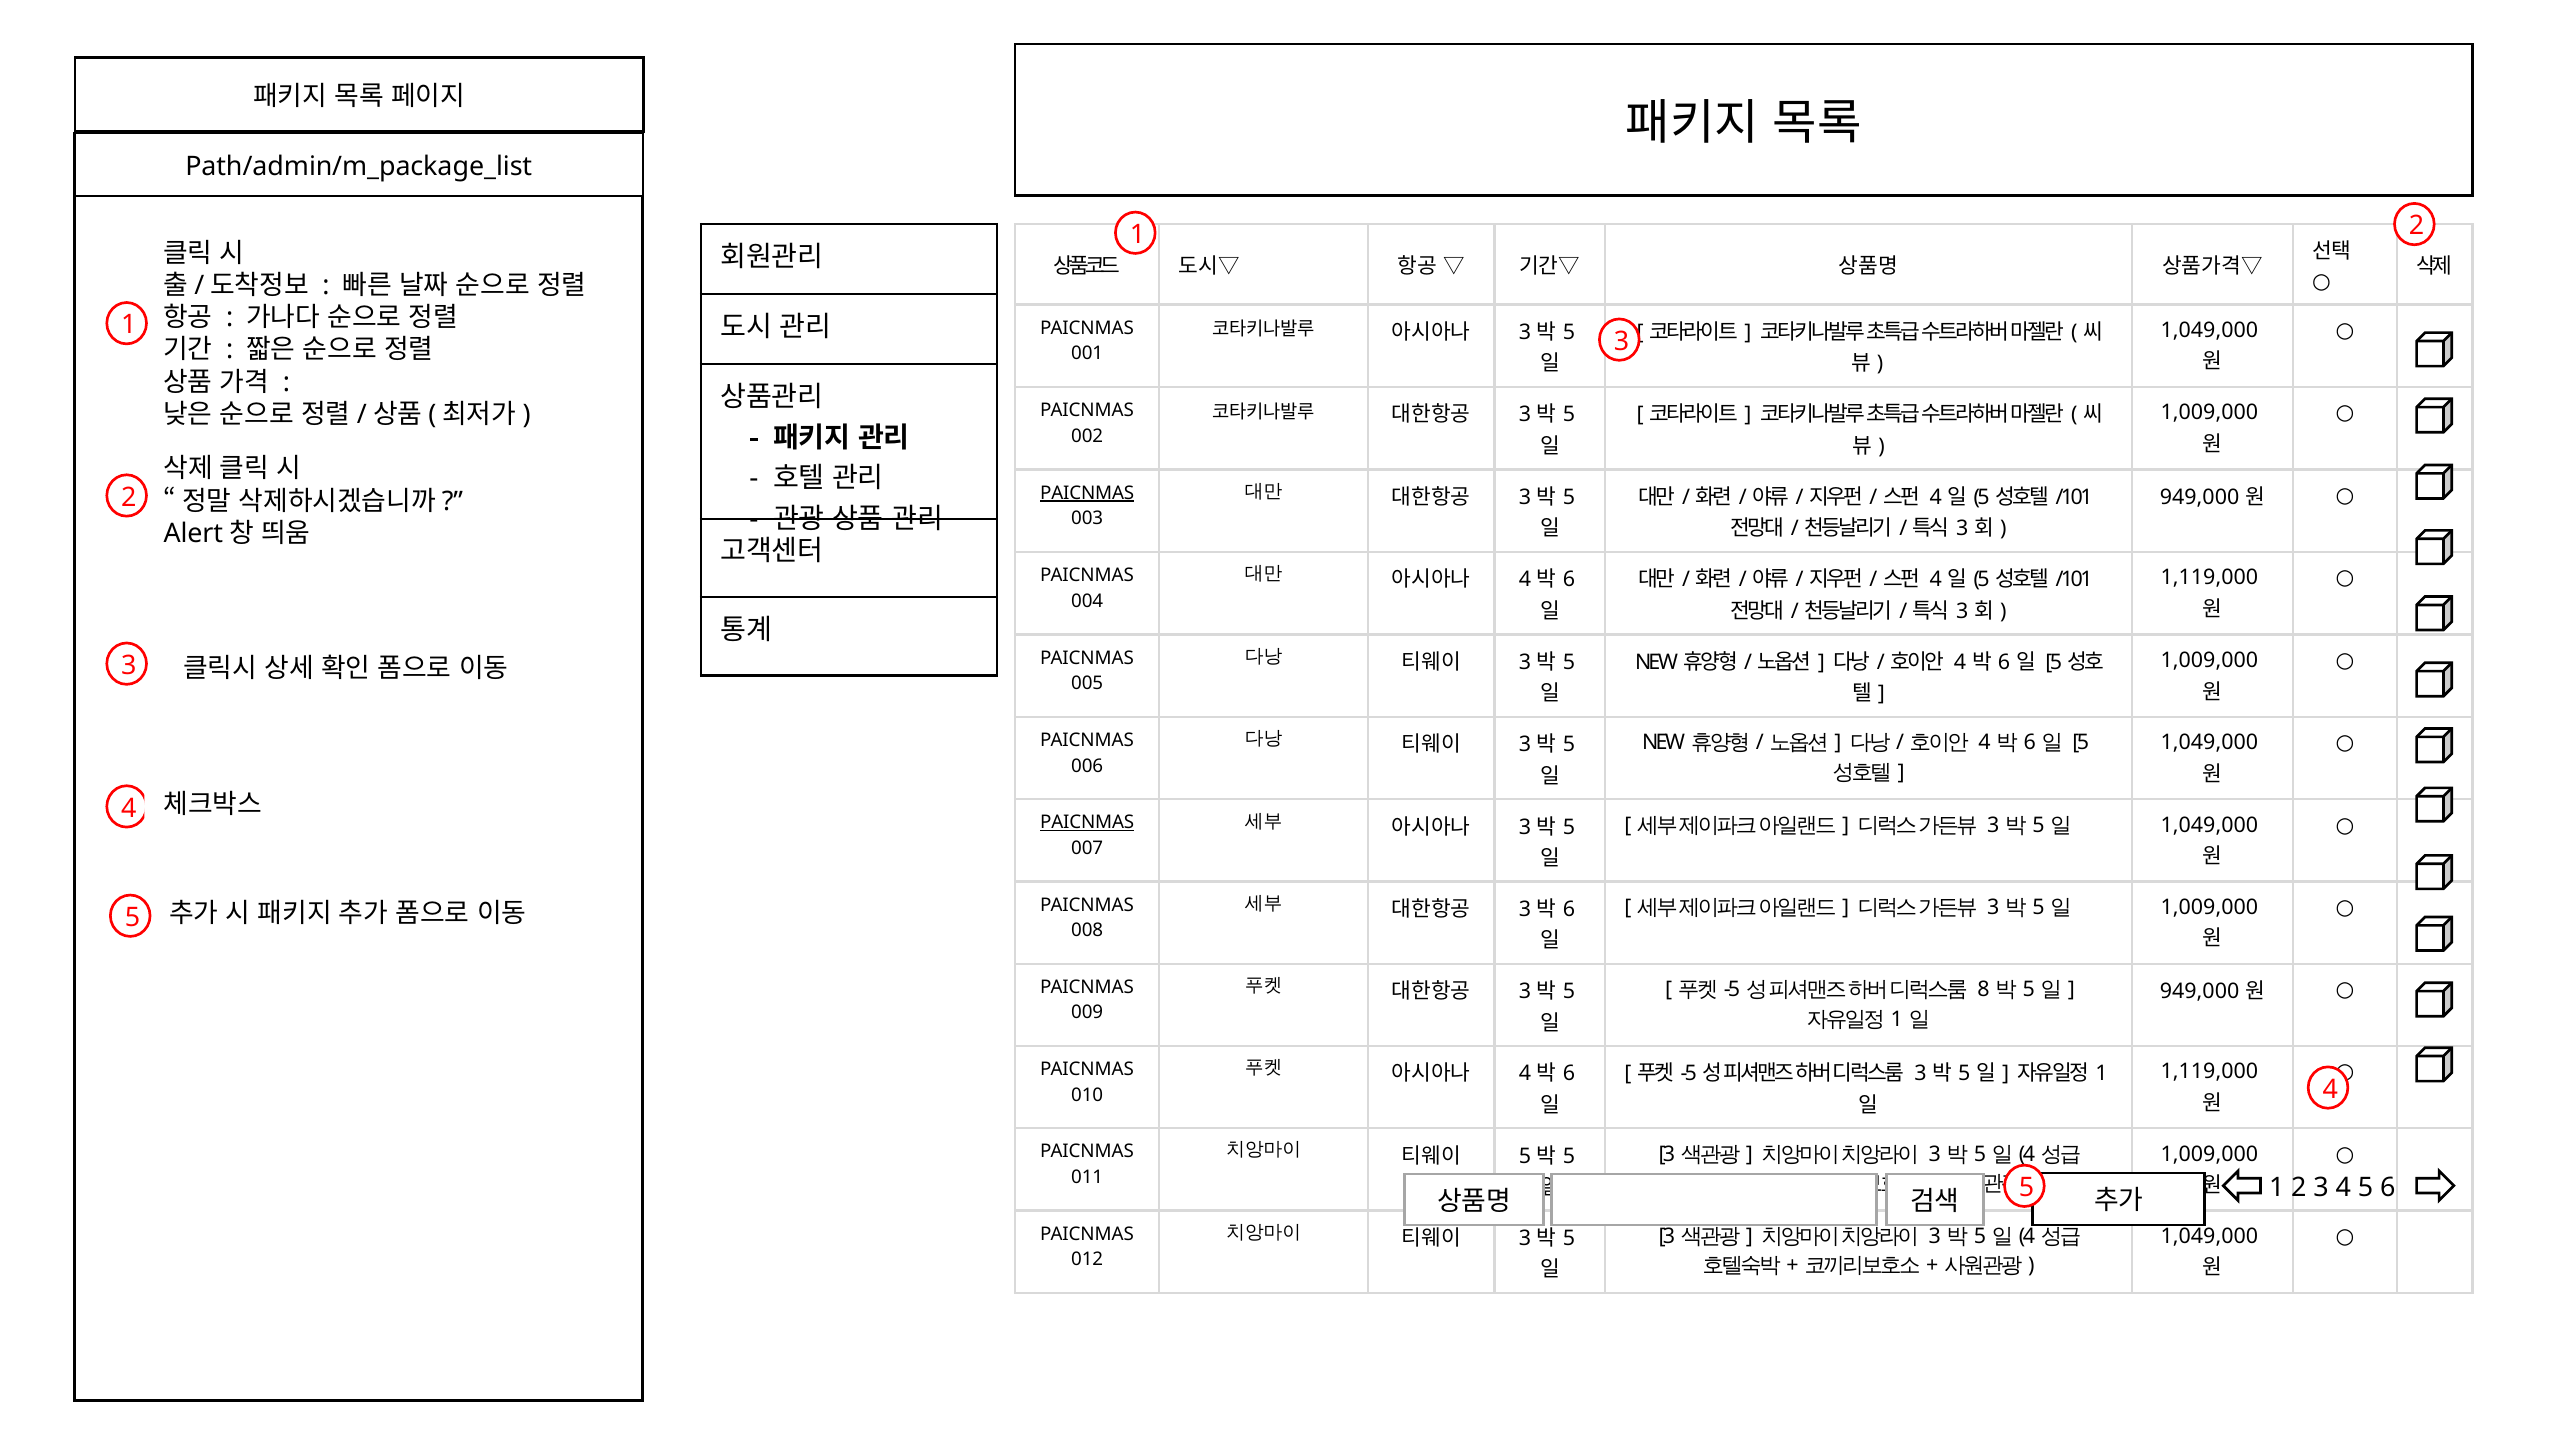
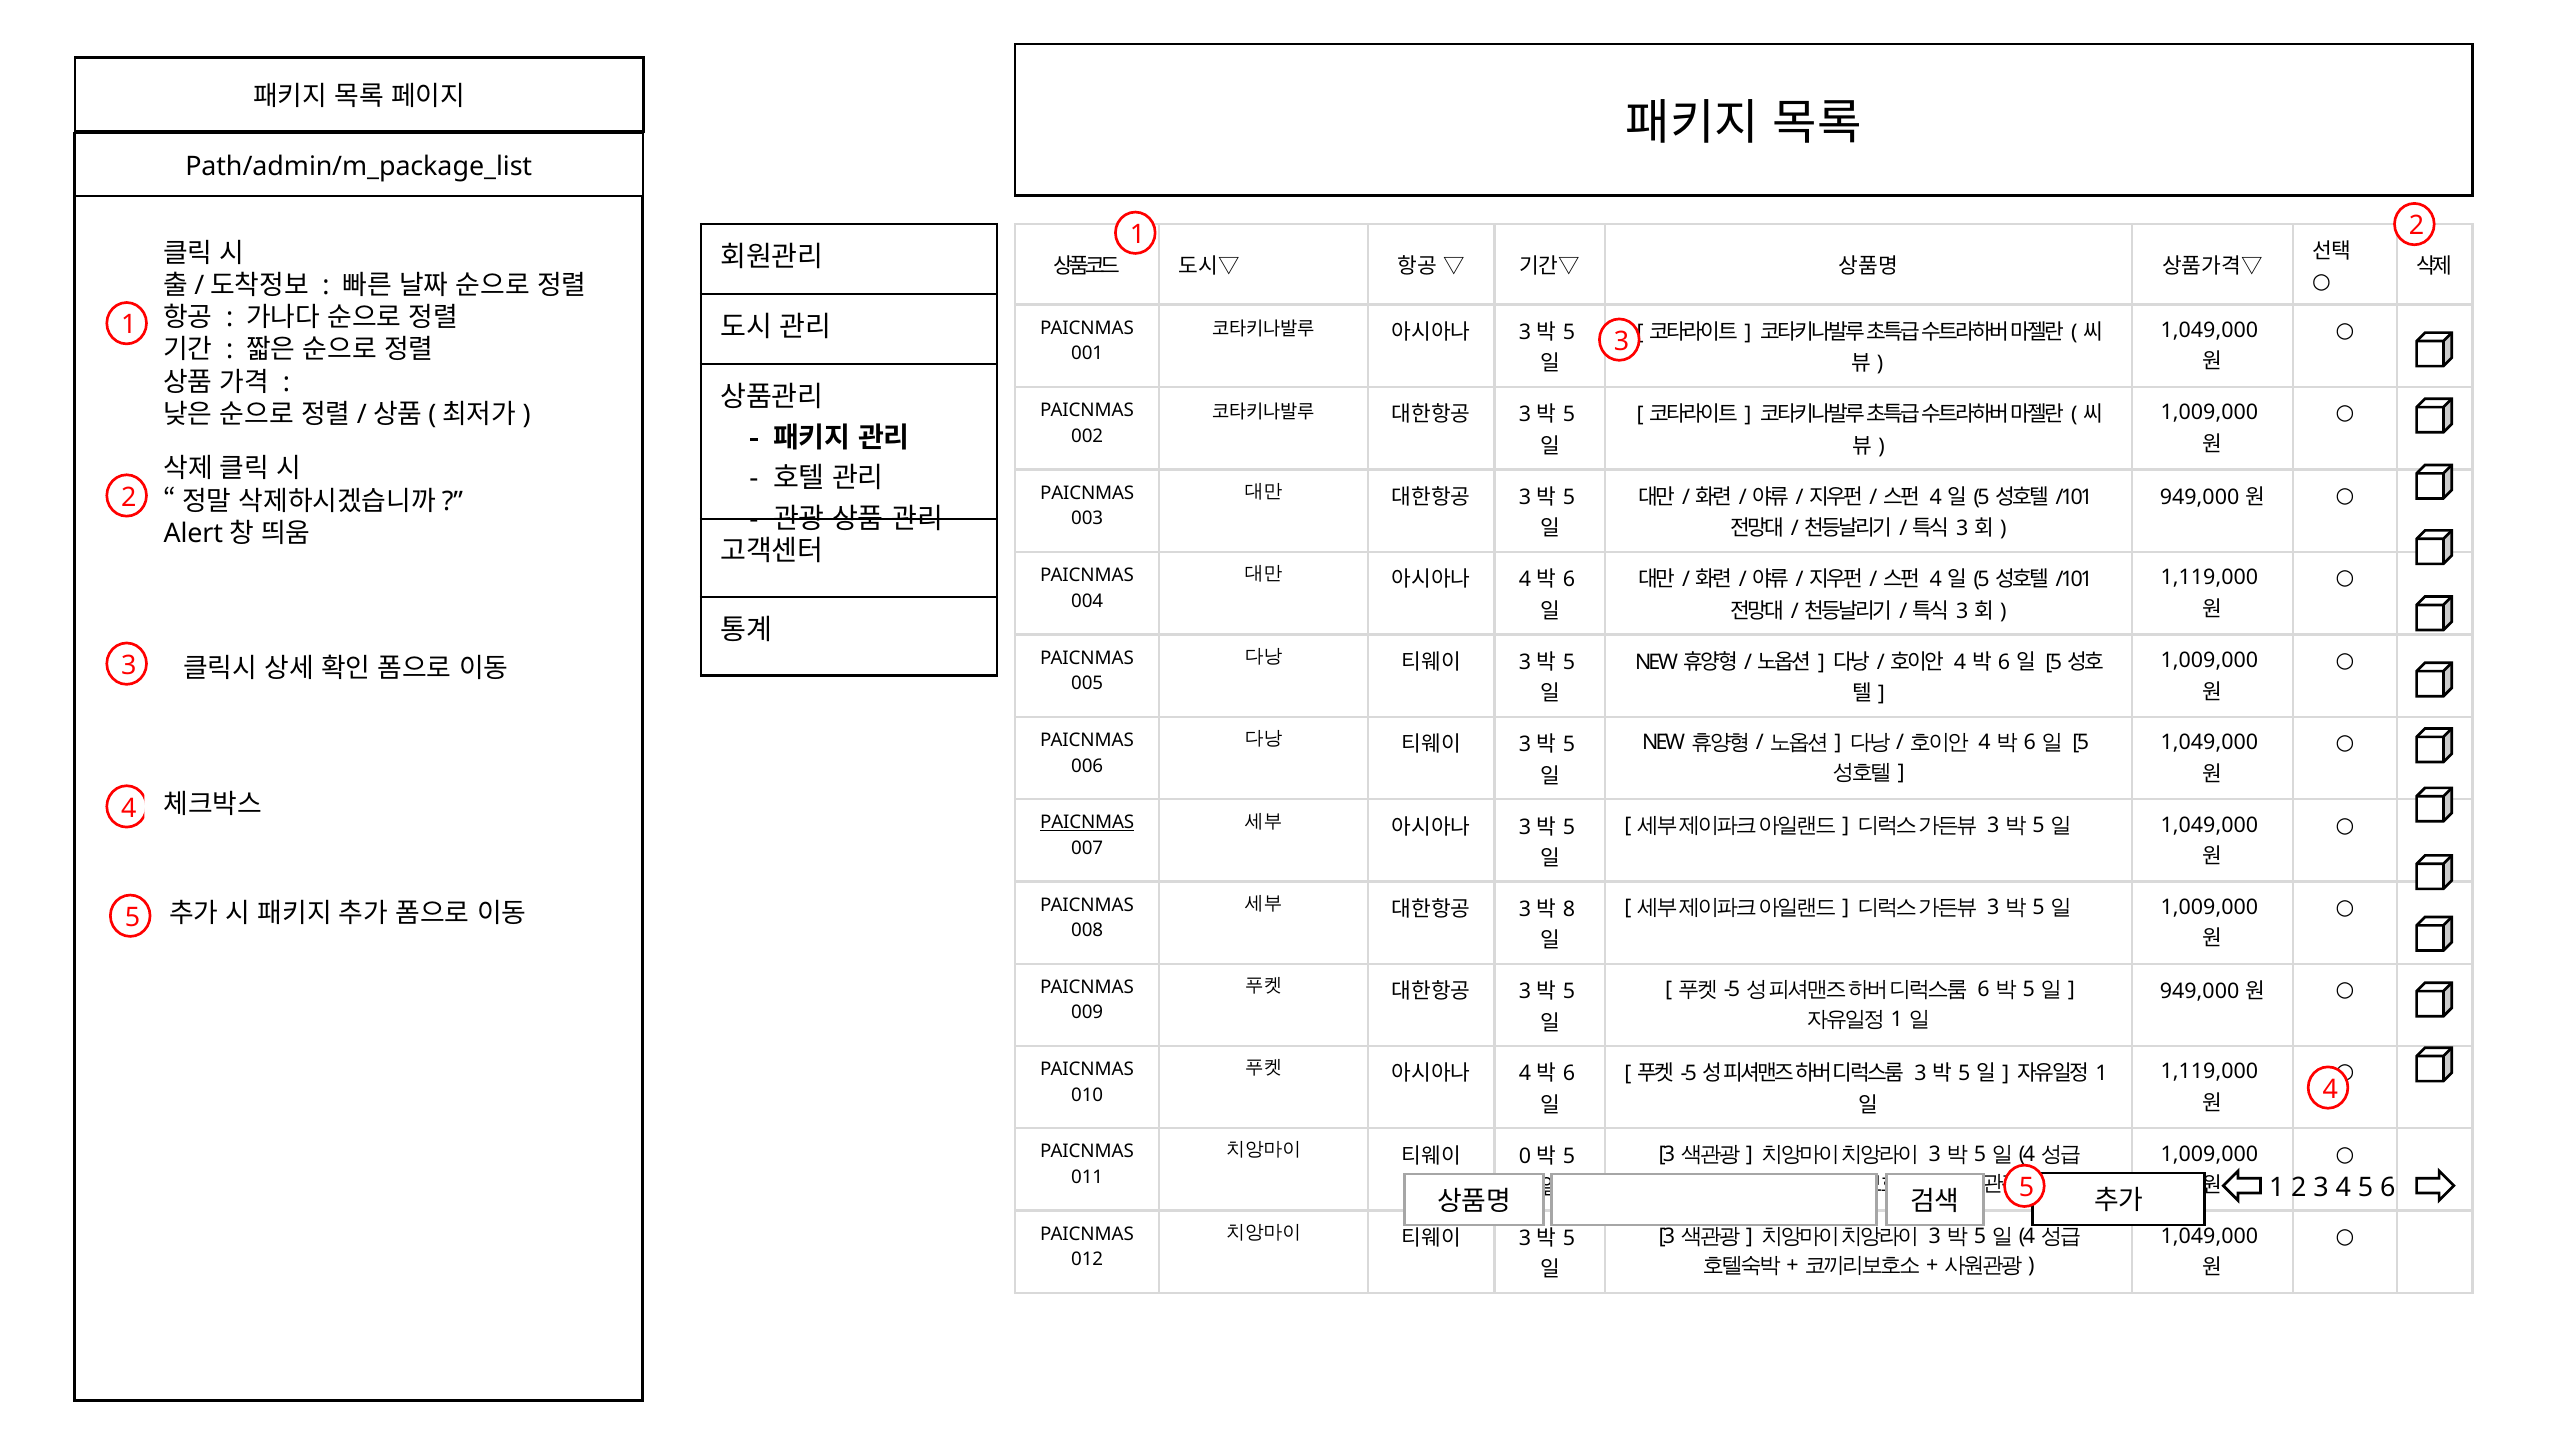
PAICNMAS underline: present -> none (1087, 493)
6: 6 -> 8 (1569, 909)
8: 8 -> 6 (1984, 990)
5: 5 -> 0 (1525, 1156)
